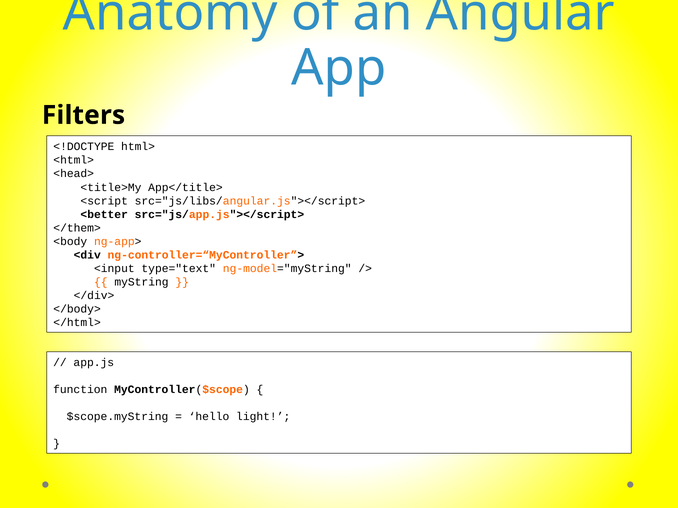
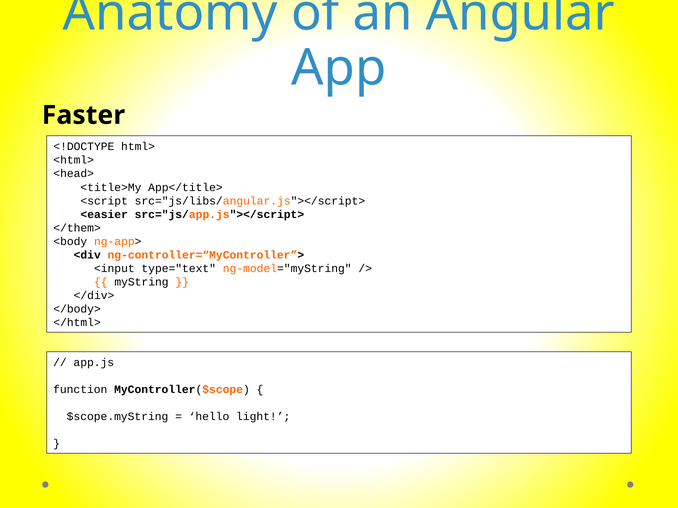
Filters: Filters -> Faster (83, 115)
<better: <better -> <easier (104, 215)
